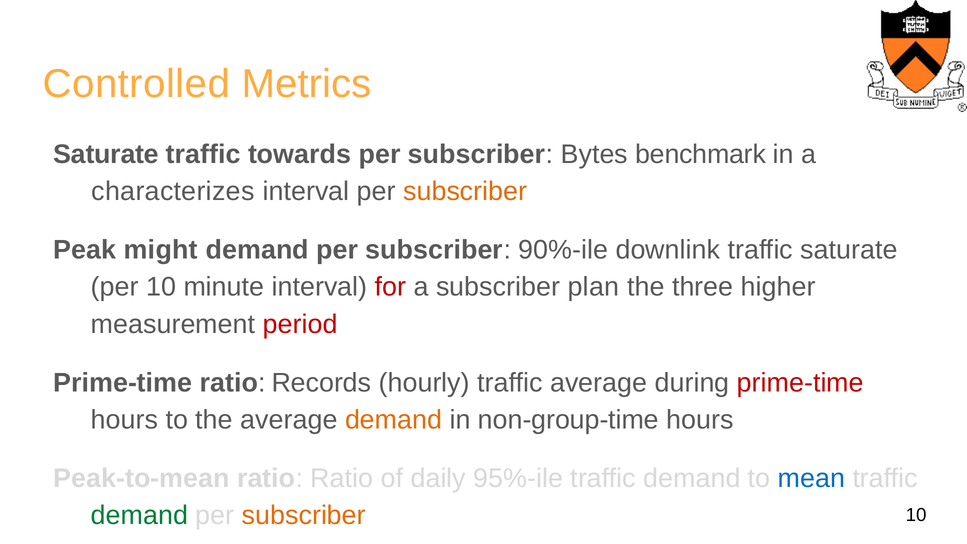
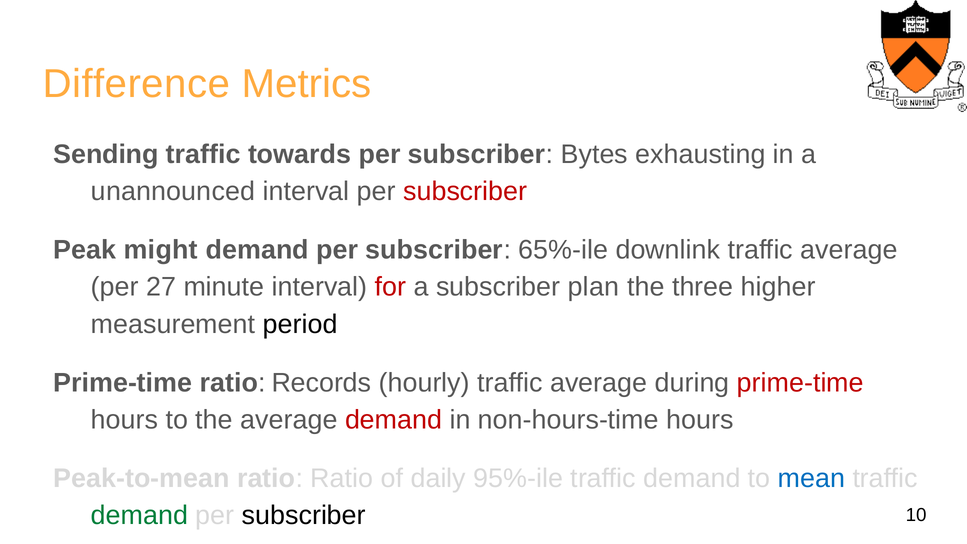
Controlled: Controlled -> Difference (136, 84)
Saturate: Saturate -> Sending (106, 154)
benchmark: benchmark -> exhausting (700, 154)
characterizes: characterizes -> unannounced (173, 191)
subscriber colour: orange -> red (465, 191)
90%-ile: 90%-ile -> 65%-ile (563, 250)
downlink traffic saturate: saturate -> average (849, 250)
per 10: 10 -> 27 (161, 287)
period colour: red -> black (300, 324)
demand colour: orange -> red (394, 420)
non-group-time: non-group-time -> non-hours-time (568, 420)
subscriber colour: orange -> black (304, 515)
